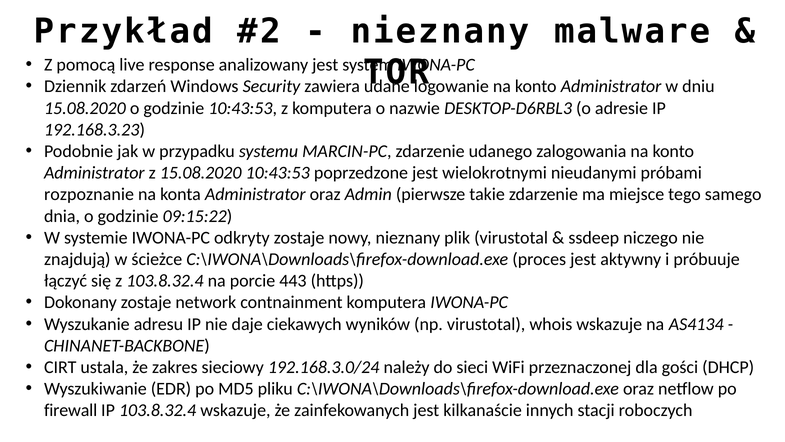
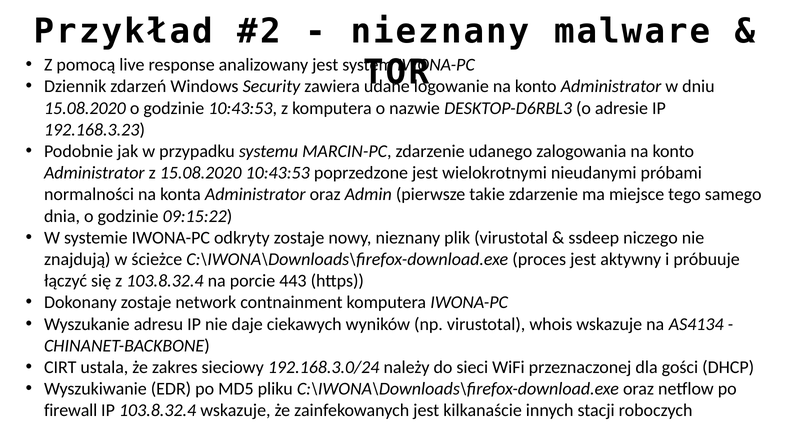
rozpoznanie: rozpoznanie -> normalności (89, 194)
